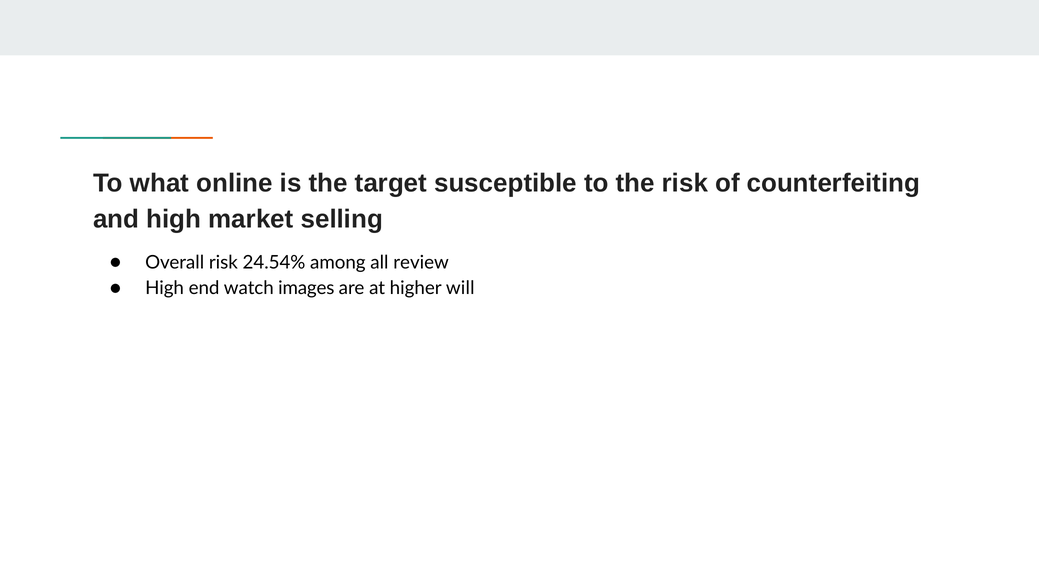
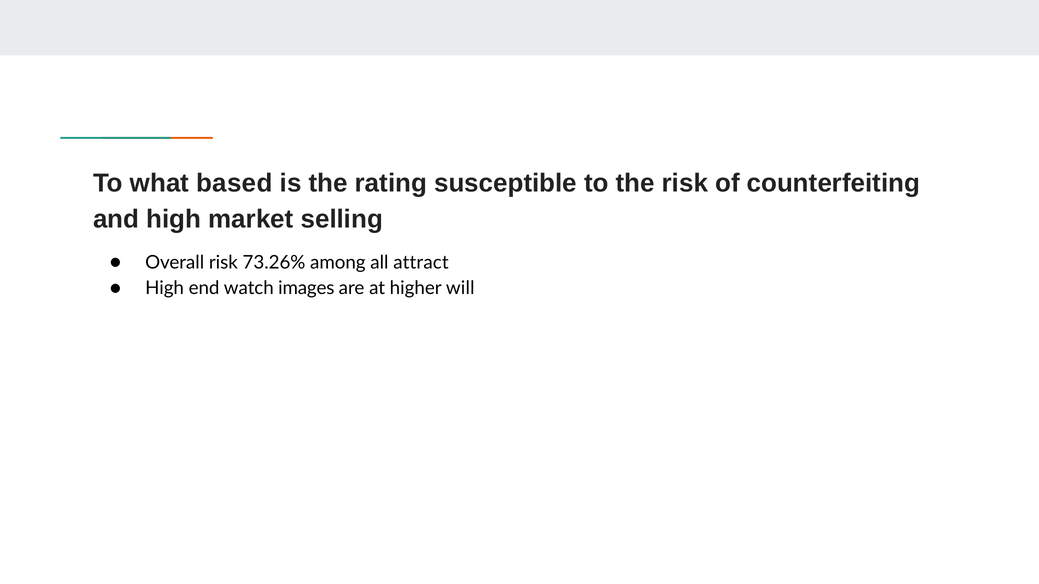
online: online -> based (234, 183)
target: target -> rating (391, 183)
24.54%: 24.54% -> 73.26% (274, 263)
review: review -> attract (421, 263)
